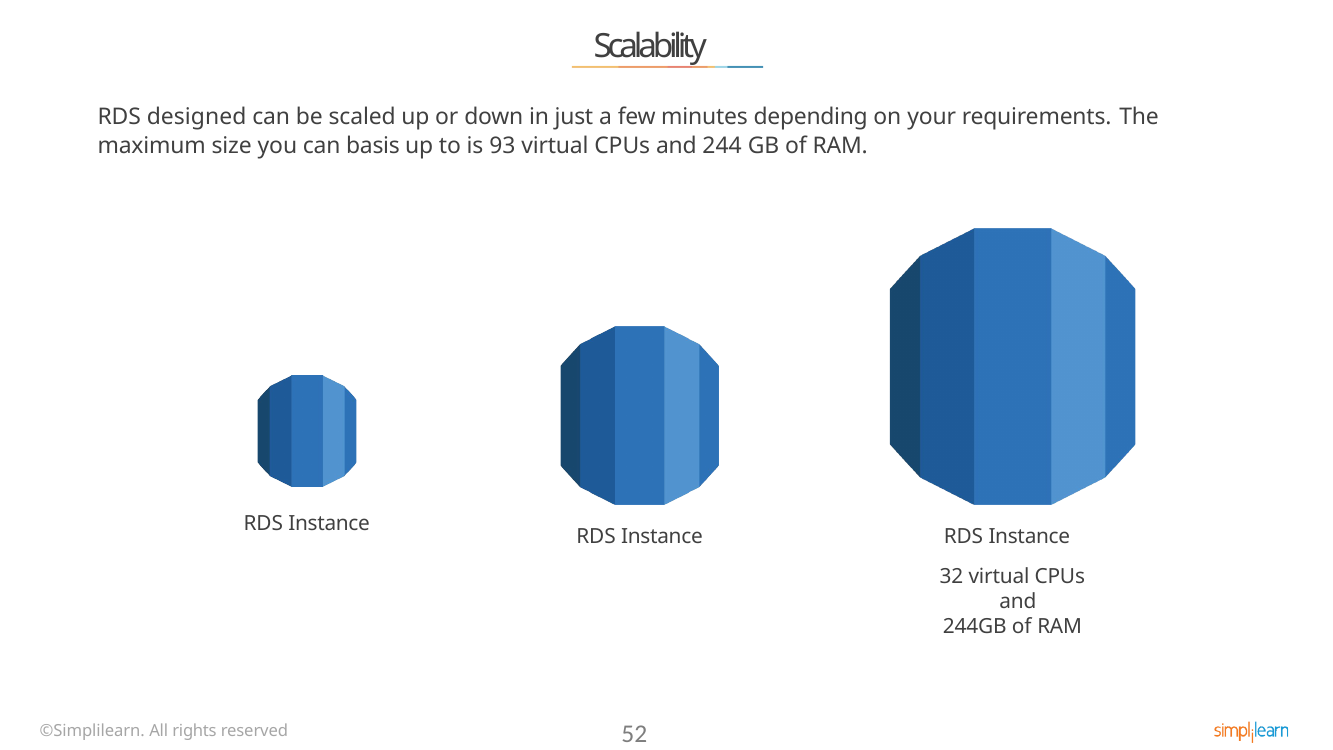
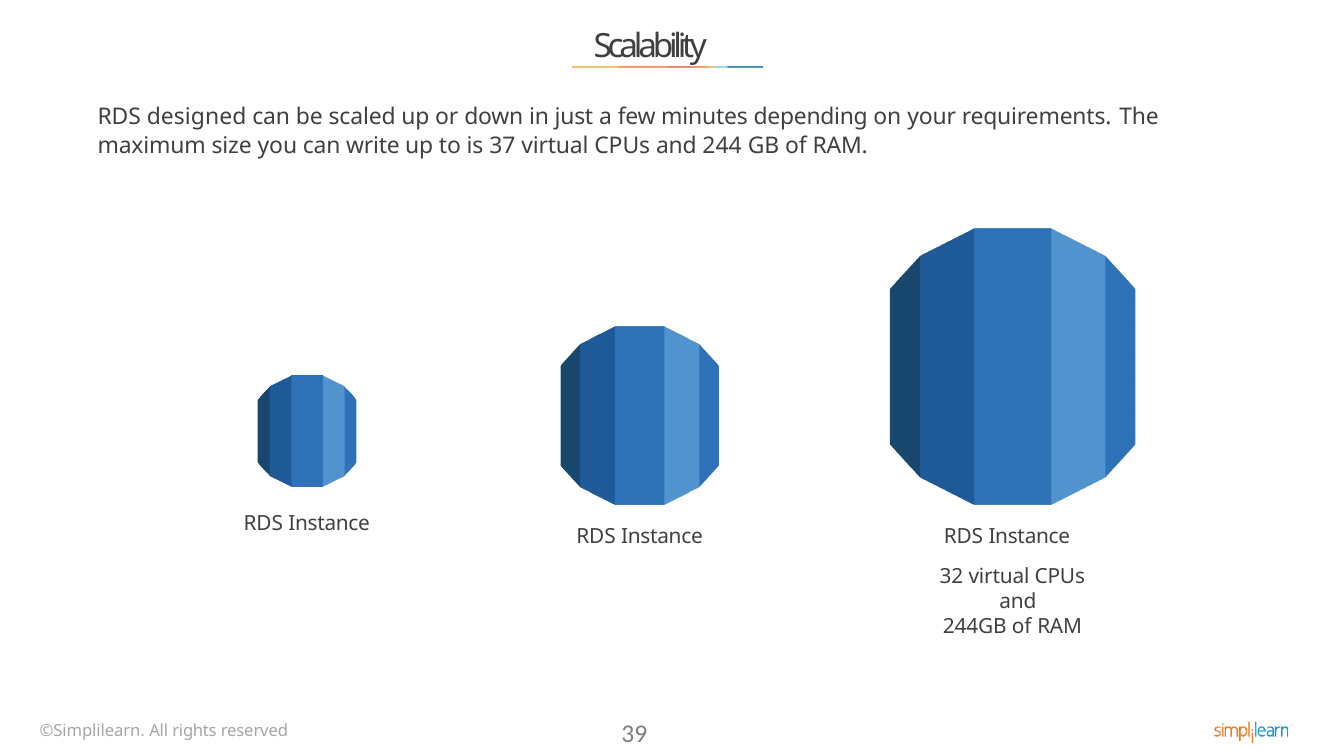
basis: basis -> write (373, 146)
93: 93 -> 37 (502, 146)
52: 52 -> 39 (634, 734)
